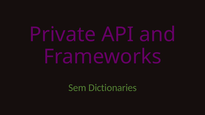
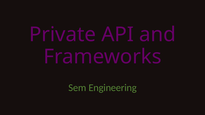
Dictionaries: Dictionaries -> Engineering (113, 88)
